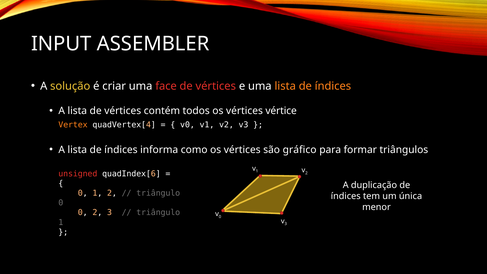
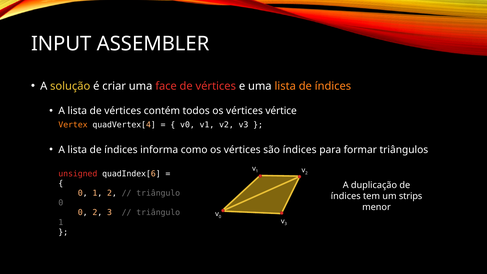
são gráfico: gráfico -> índices (300, 150)
única: única -> strips (411, 196)
